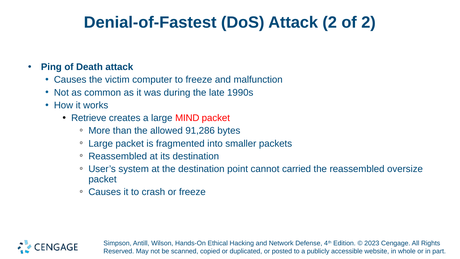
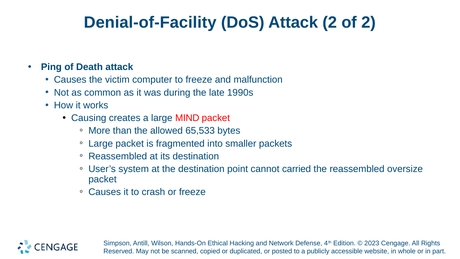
Denial-of-Fastest: Denial-of-Fastest -> Denial-of-Facility (150, 22)
Retrieve: Retrieve -> Causing (89, 118)
91,286: 91,286 -> 65,533 (200, 131)
